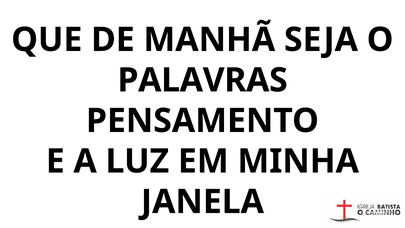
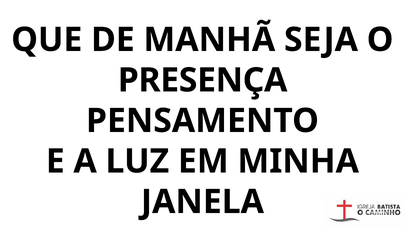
PALAVRAS: PALAVRAS -> PRESENÇA (203, 80)
